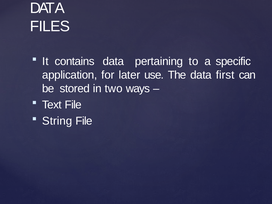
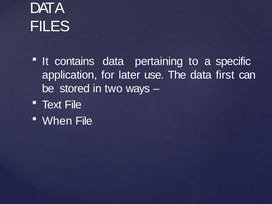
String: String -> When (57, 121)
